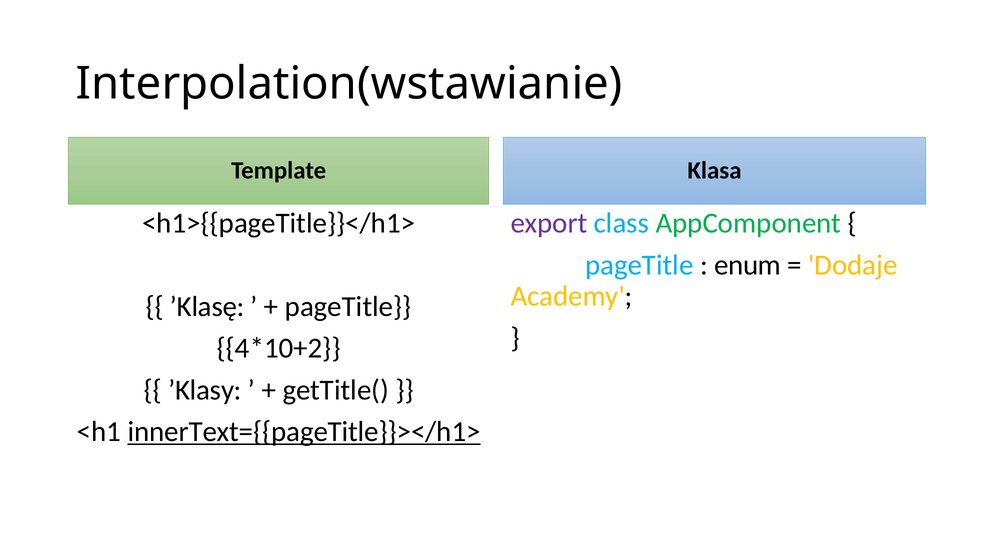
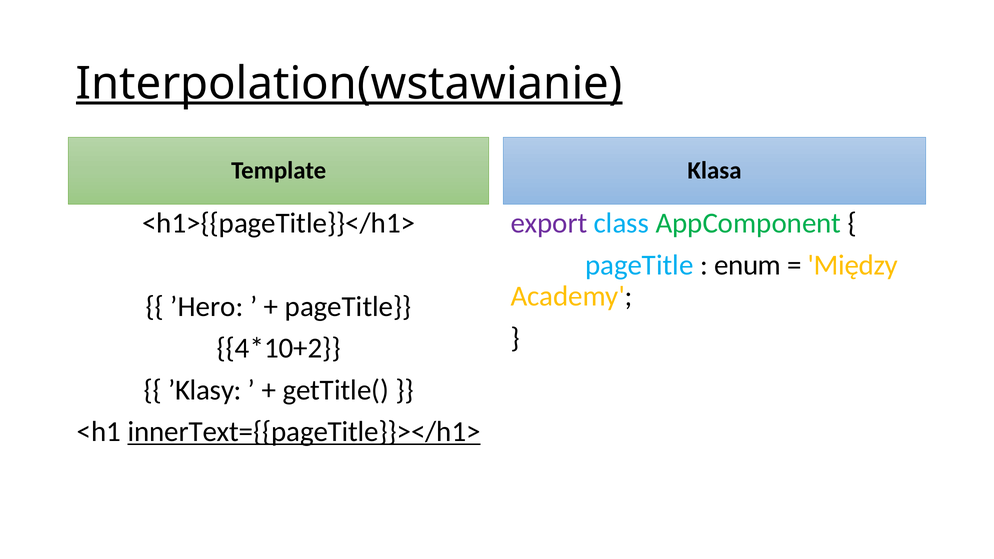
Interpolation(wstawianie underline: none -> present (349, 83)
Dodaje: Dodaje -> Między (853, 265)
’Klasę: ’Klasę -> ’Hero (207, 307)
